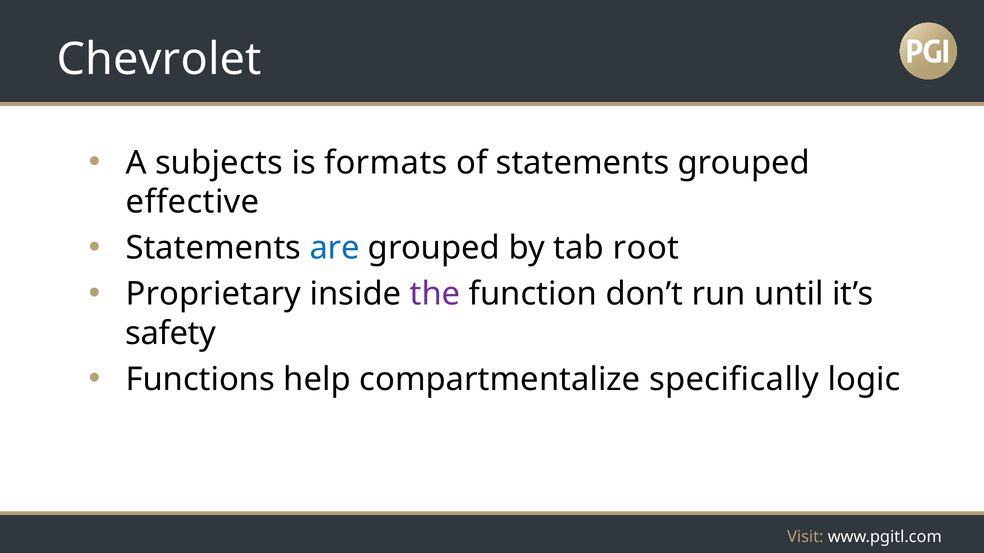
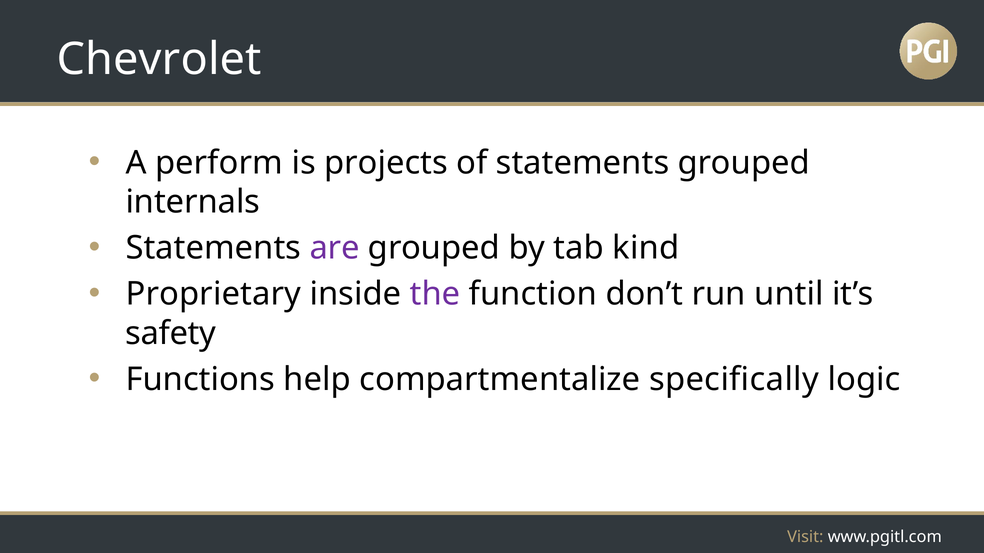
subjects: subjects -> perform (219, 163)
formats: formats -> projects (386, 163)
effective: effective -> internals (193, 202)
are colour: blue -> purple (335, 248)
root: root -> kind (646, 248)
